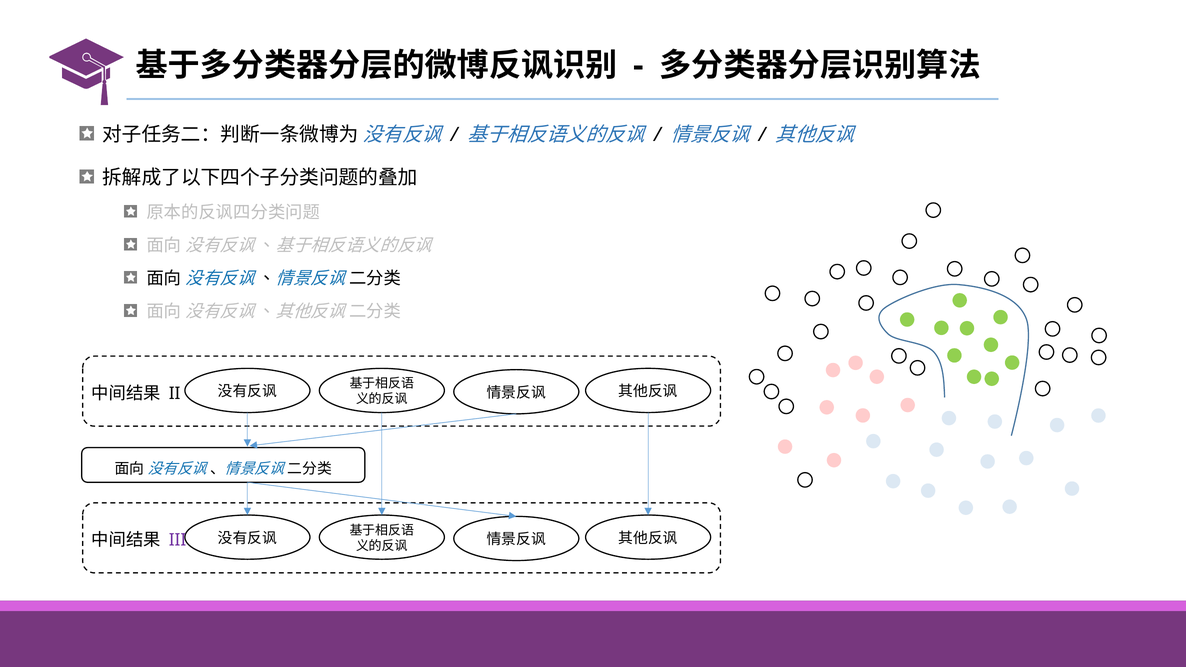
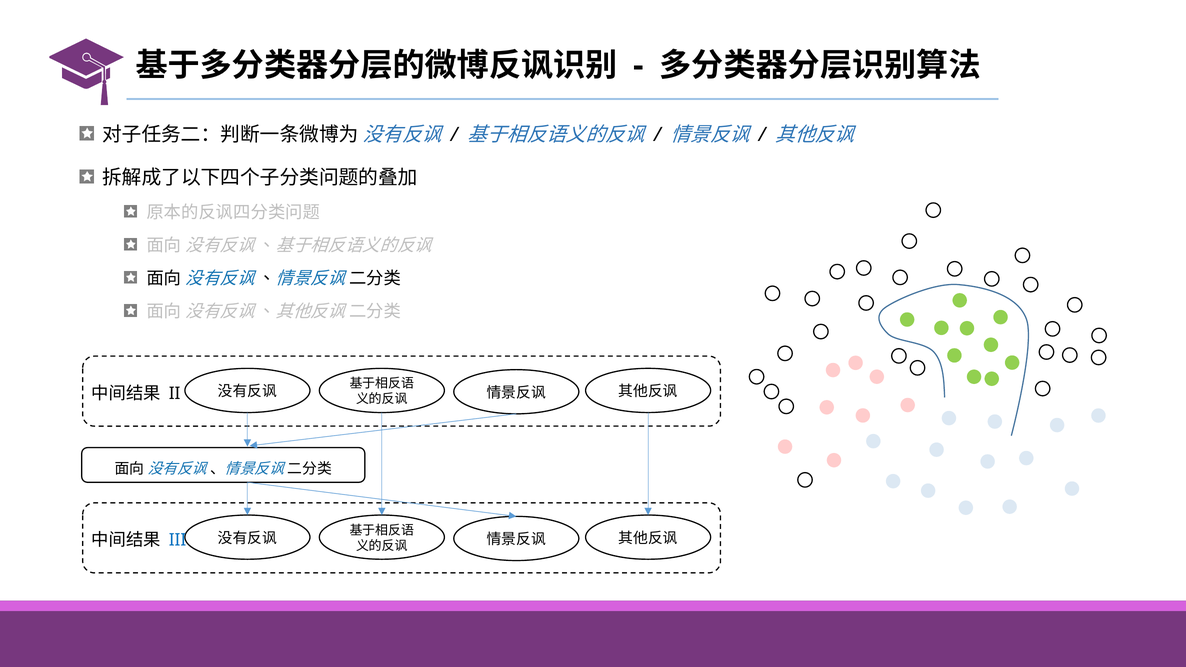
III colour: purple -> blue (178, 540)
